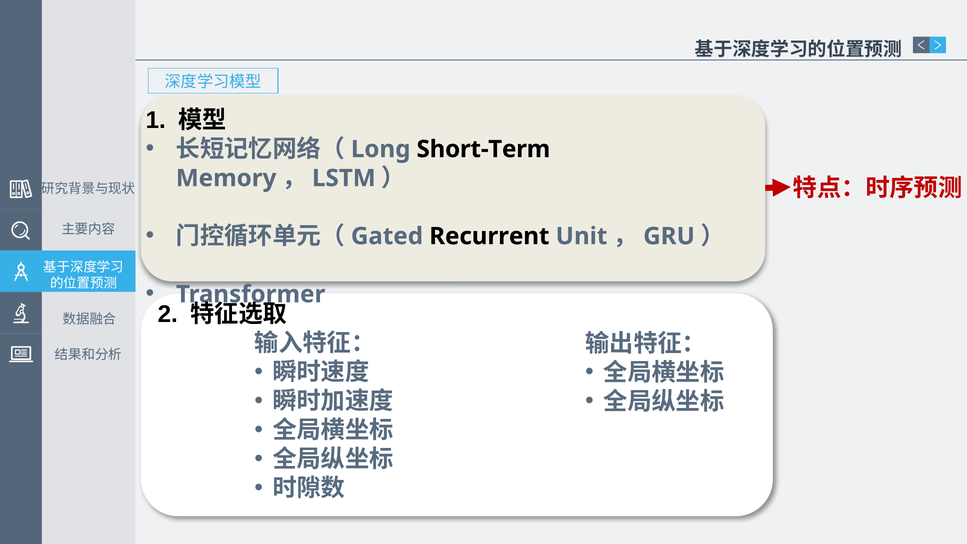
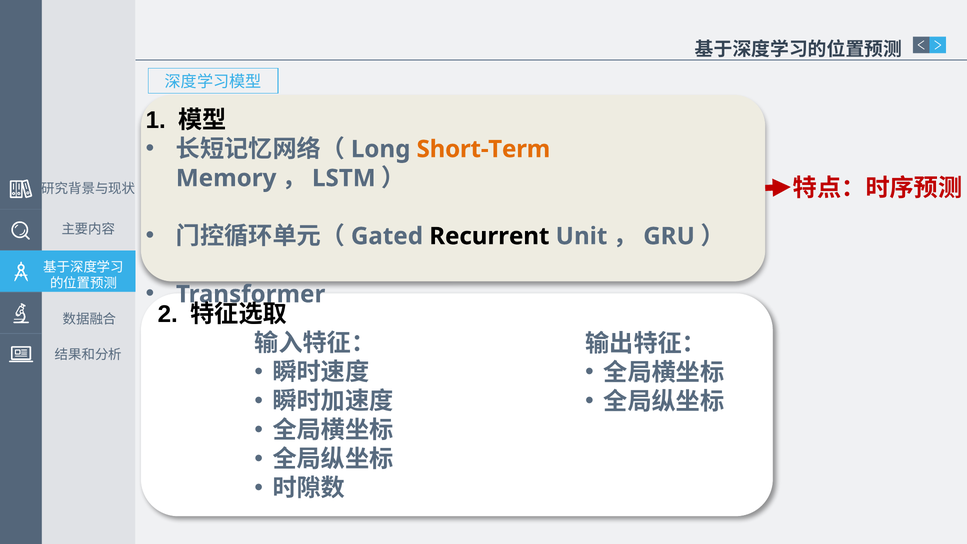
Short-Term colour: black -> orange (483, 149)
